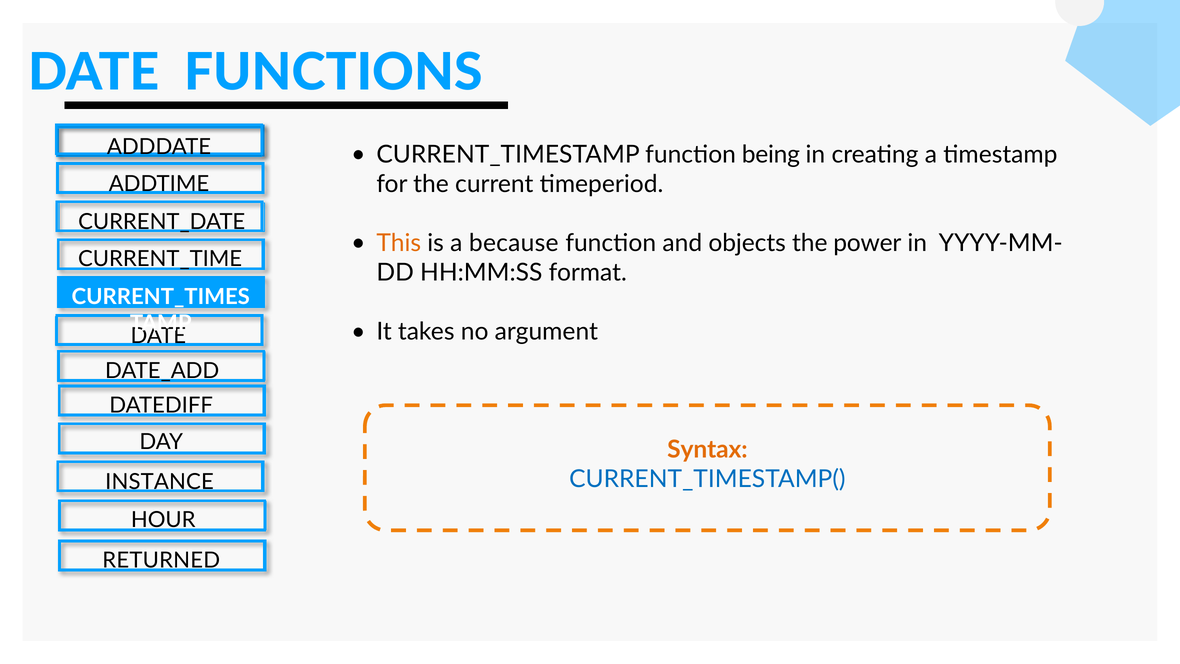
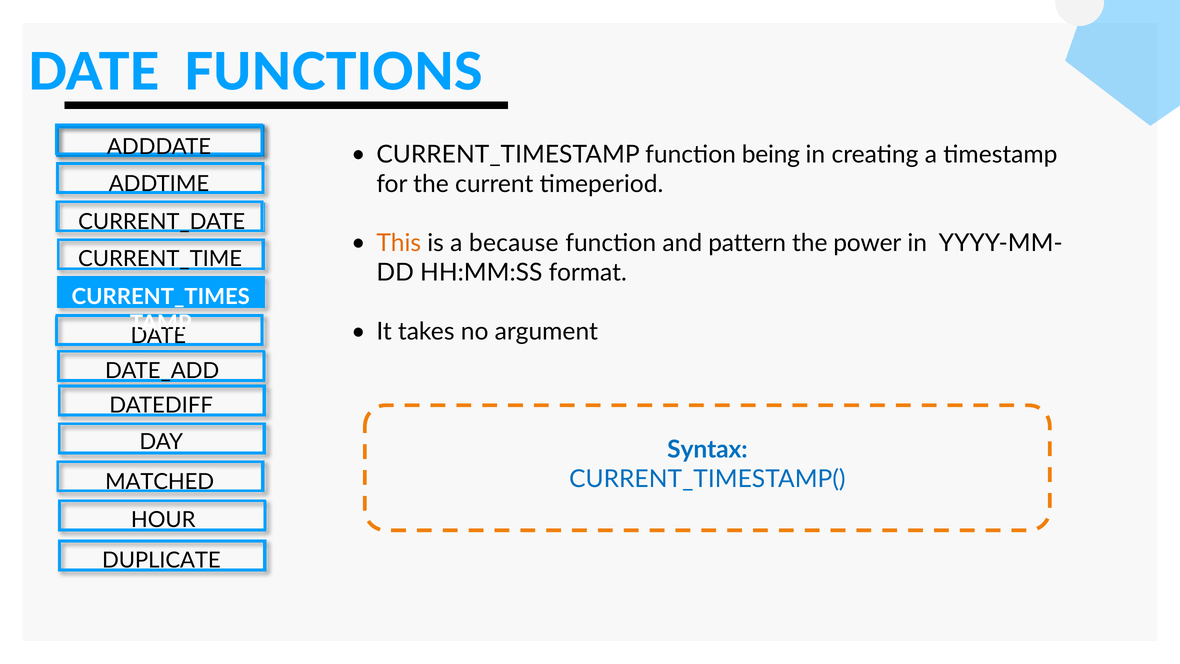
objects: objects -> pattern (747, 243)
Syntax colour: orange -> blue (707, 450)
INSTANCE: INSTANCE -> MATCHED (160, 482)
RETURNED: RETURNED -> DUPLICATE (161, 560)
